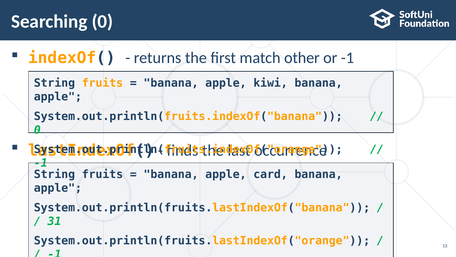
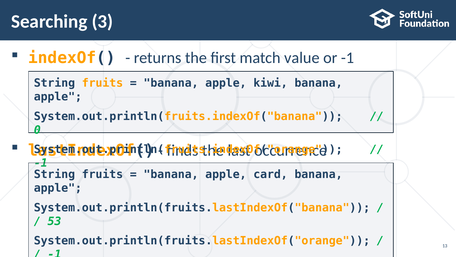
Searching 0: 0 -> 3 (102, 22)
other: other -> value (302, 58)
31: 31 -> 53 (54, 221)
